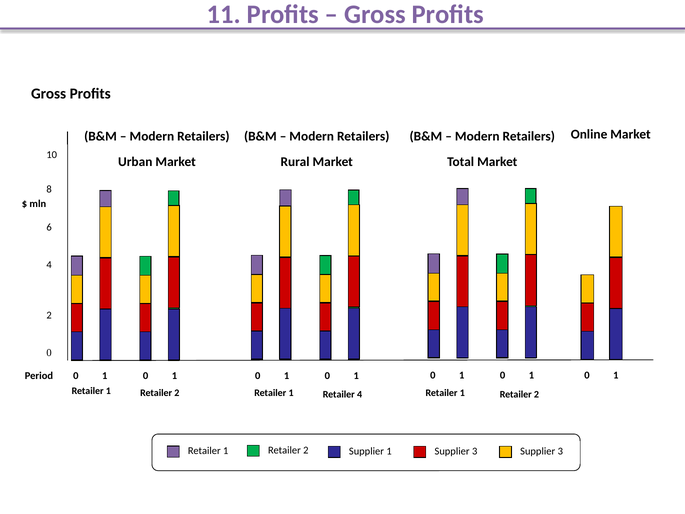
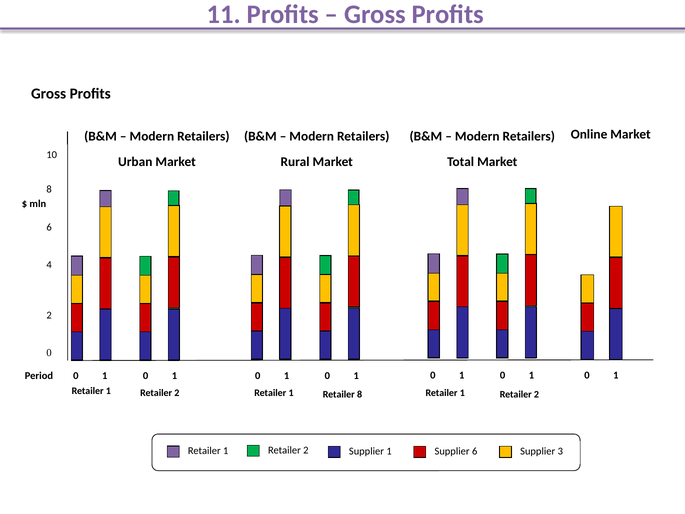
Retailer 4: 4 -> 8 (360, 394)
1 Supplier 3: 3 -> 6 (475, 451)
